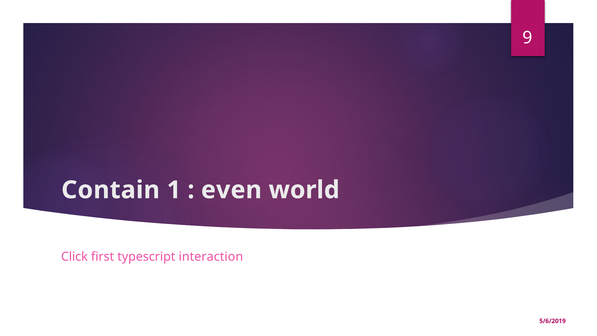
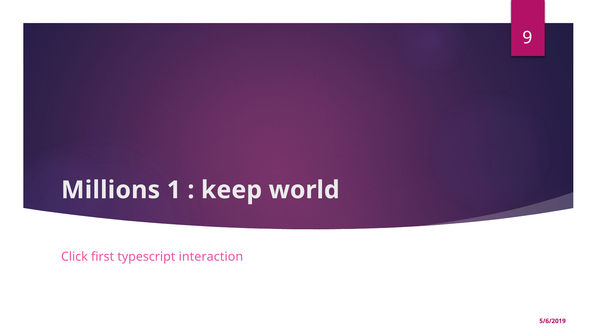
Contain: Contain -> Millions (111, 190)
even: even -> keep (231, 190)
